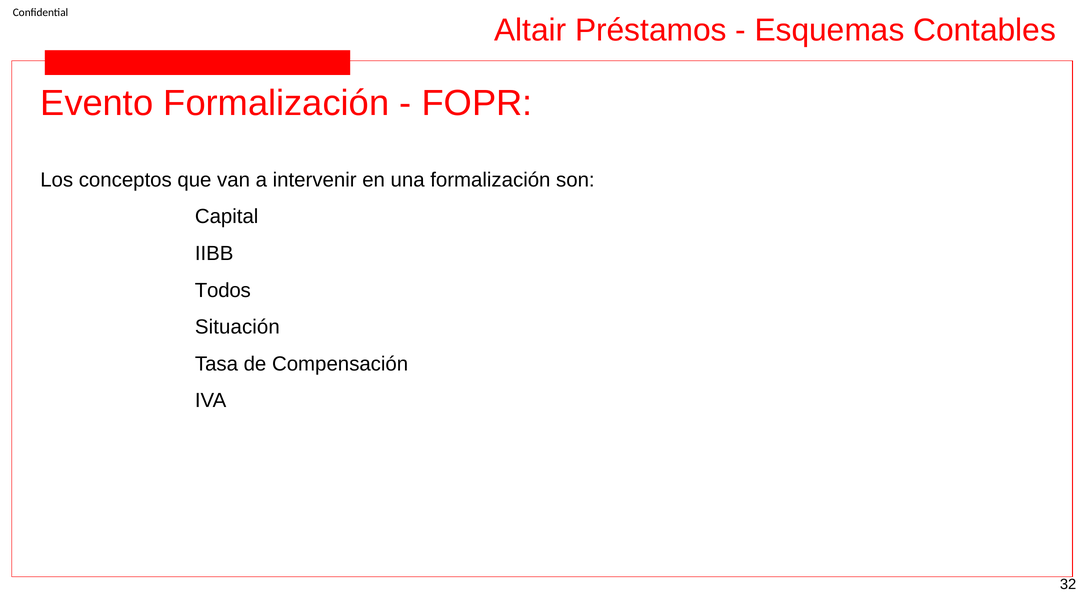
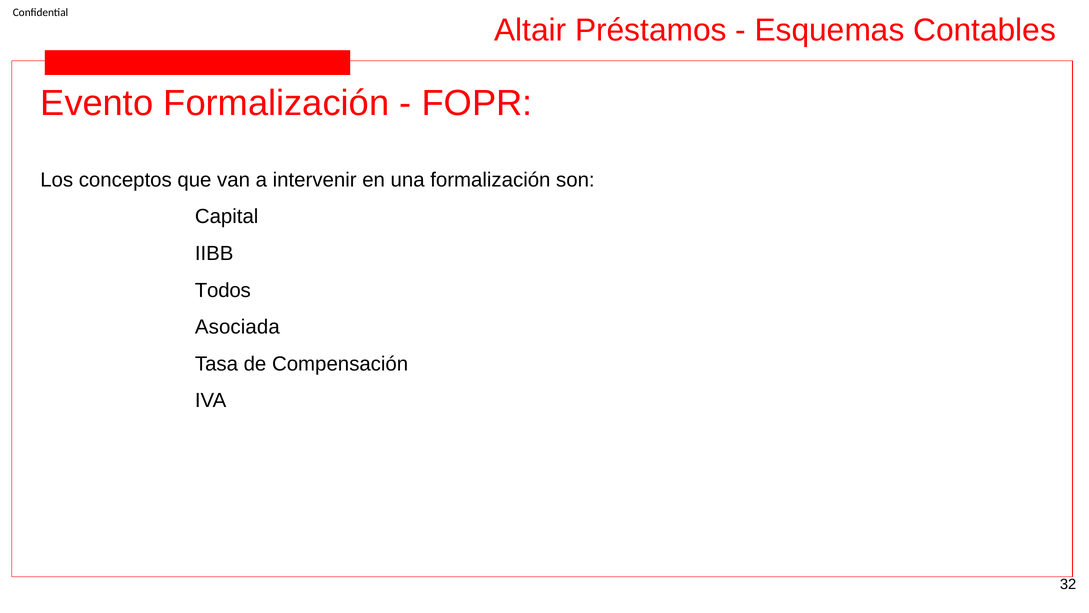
Situación: Situación -> Asociada (237, 327)
